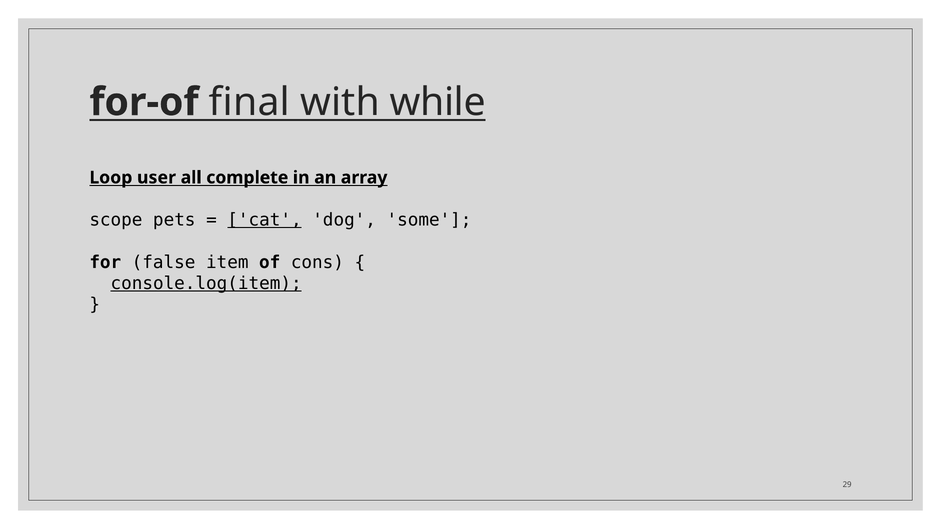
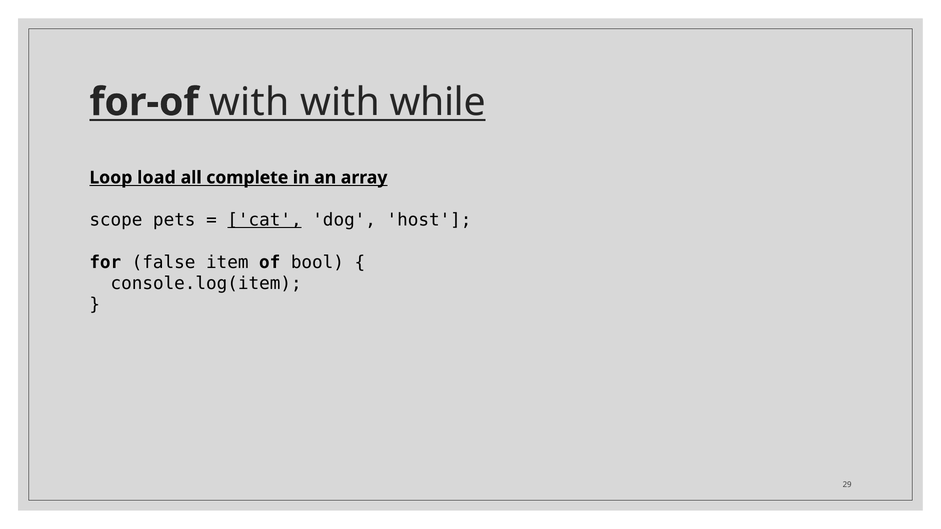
for-of final: final -> with (249, 102)
user: user -> load (156, 178)
some: some -> host (429, 220)
cons: cons -> bool (317, 262)
console.log(item underline: present -> none (206, 284)
